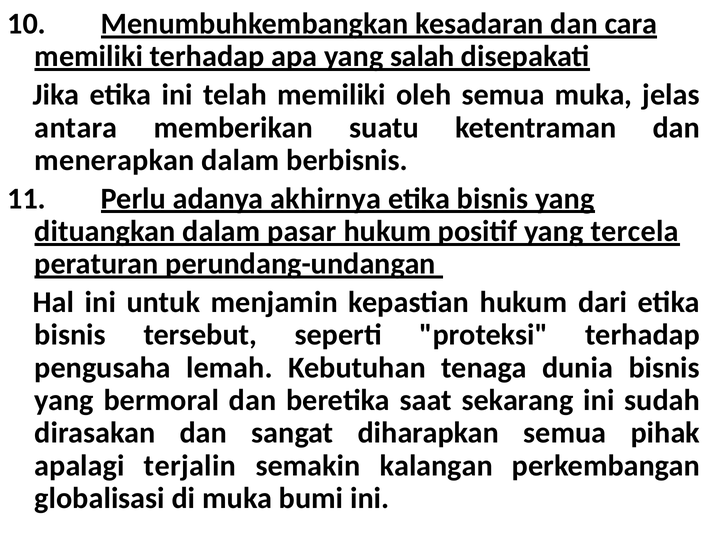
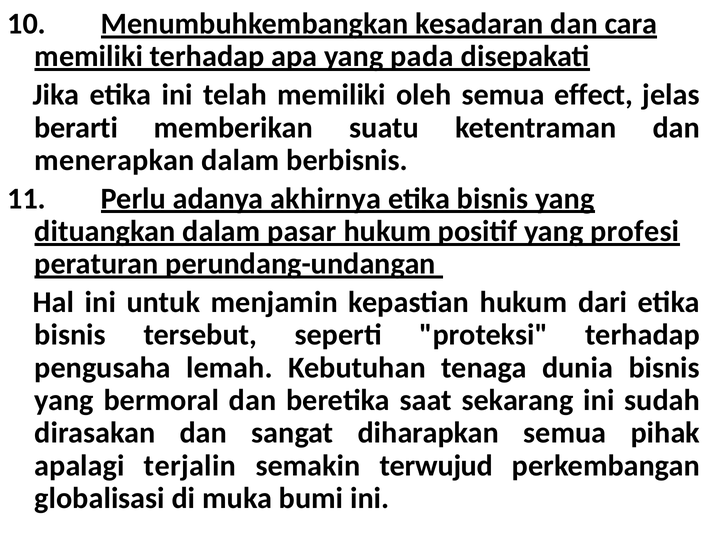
salah: salah -> pada (422, 57)
semua muka: muka -> effect (594, 95)
antara: antara -> berarti (76, 128)
tercela: tercela -> profesi (635, 232)
kalangan: kalangan -> terwujud (436, 466)
